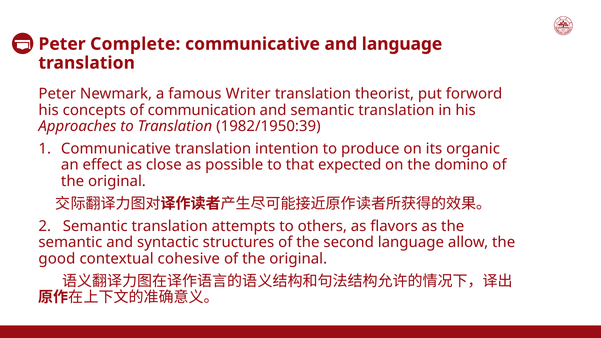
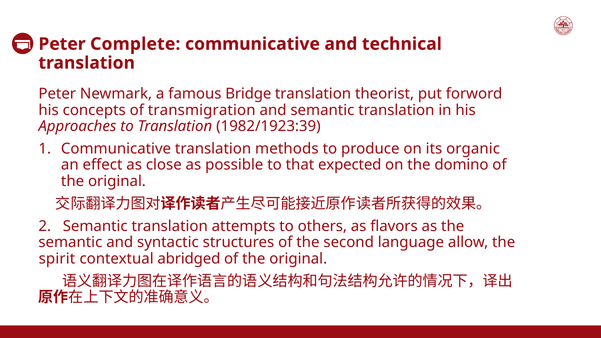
and language: language -> technical (402, 44)
Writer: Writer -> Bridge (248, 94)
communication: communication -> transmigration (202, 110)
1982/1950:39: 1982/1950:39 -> 1982/1923:39 (268, 126)
intention: intention -> methods (287, 149)
good: good -> spirit (57, 259)
cohesive: cohesive -> abridged (189, 259)
